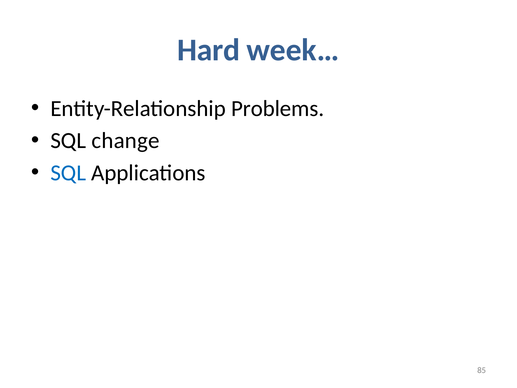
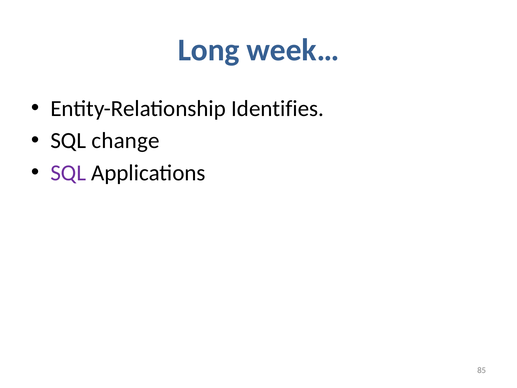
Hard: Hard -> Long (209, 50)
Problems: Problems -> Identifies (278, 108)
SQL colour: blue -> purple (68, 173)
